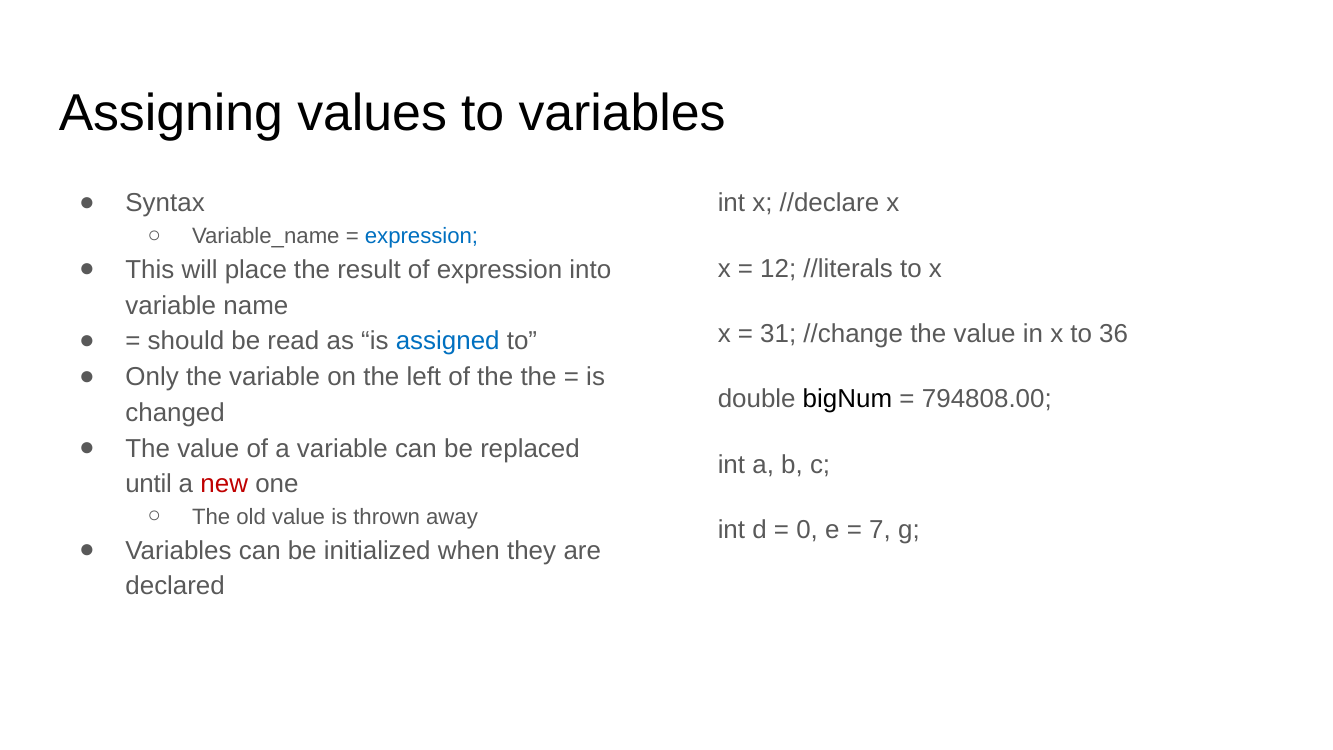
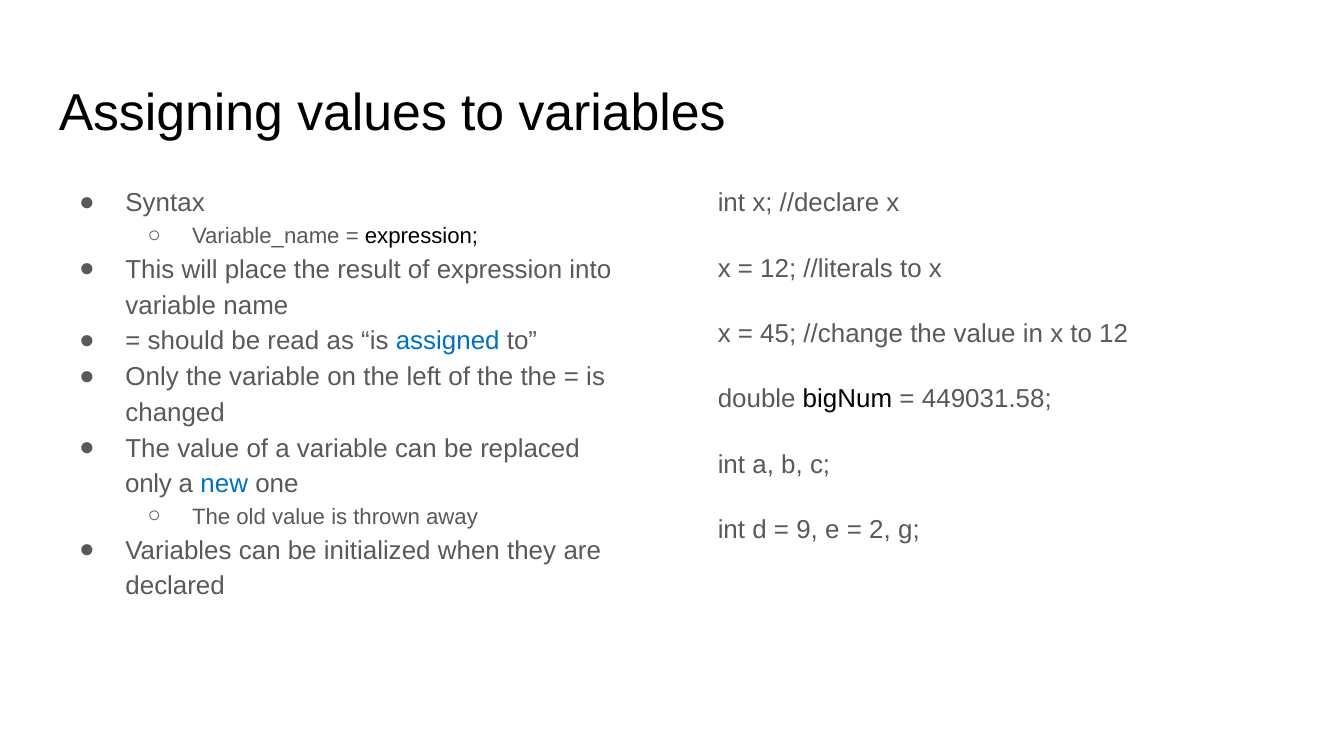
expression colour: blue -> black (421, 236)
31: 31 -> 45 (778, 334)
to 36: 36 -> 12 (1114, 334)
794808.00: 794808.00 -> 449031.58 (987, 399)
until: until -> only (149, 484)
new colour: red -> blue (224, 484)
0: 0 -> 9 (807, 530)
7: 7 -> 2 (880, 530)
